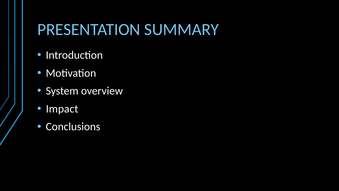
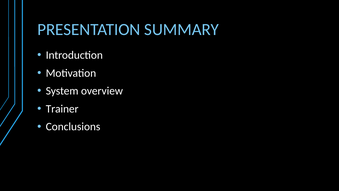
Impact: Impact -> Trainer (62, 109)
